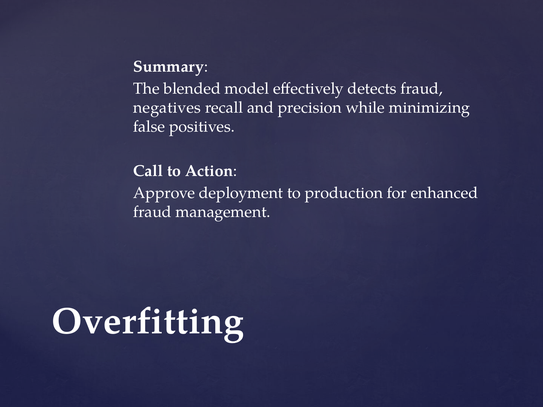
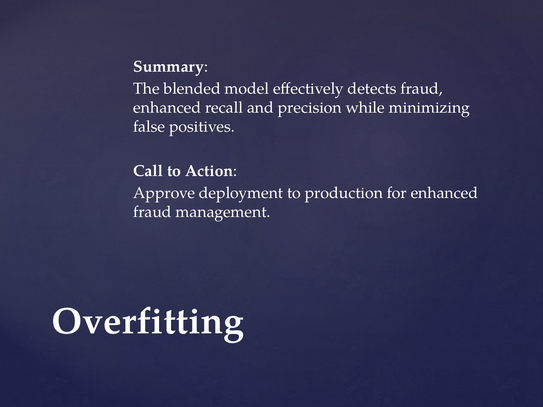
negatives: negatives -> enhanced (167, 108)
